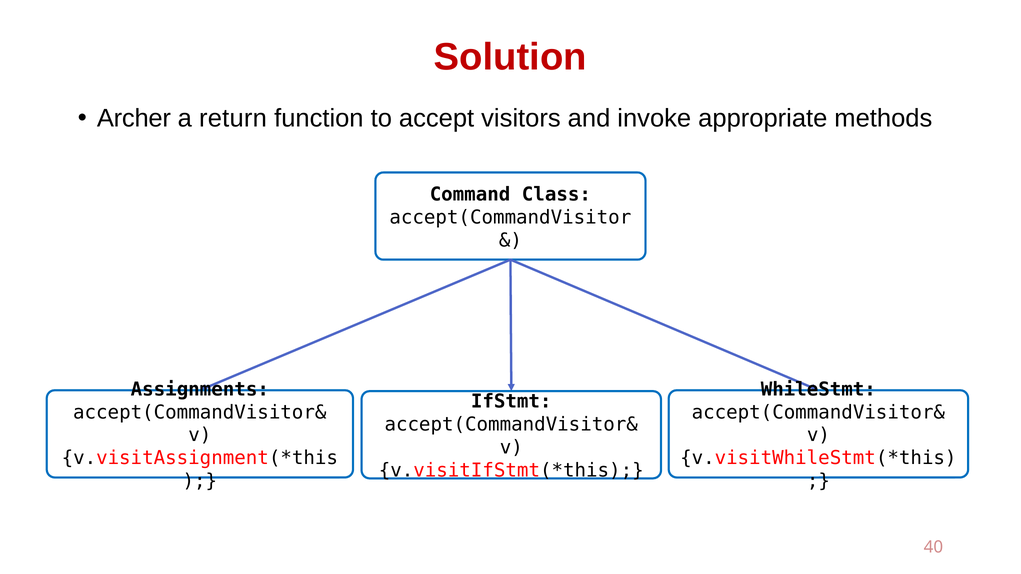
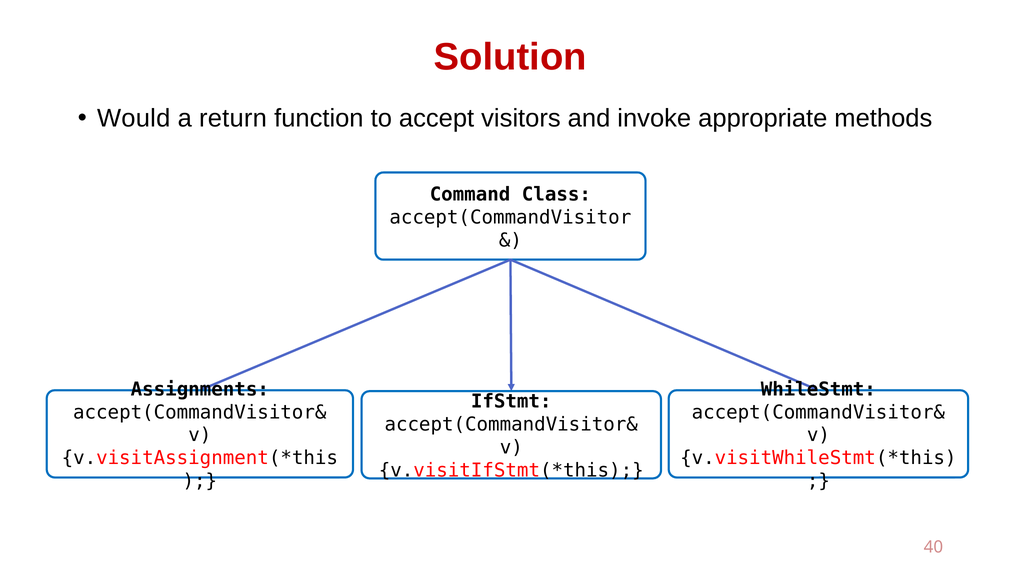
Archer: Archer -> Would (134, 118)
